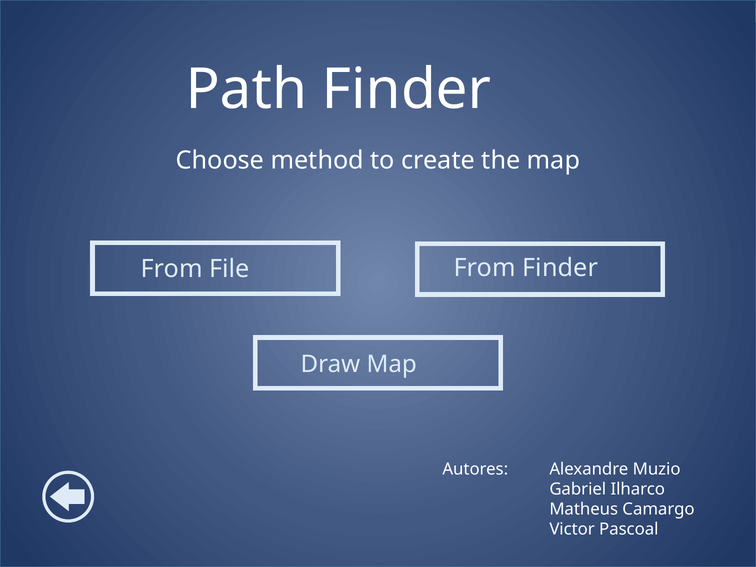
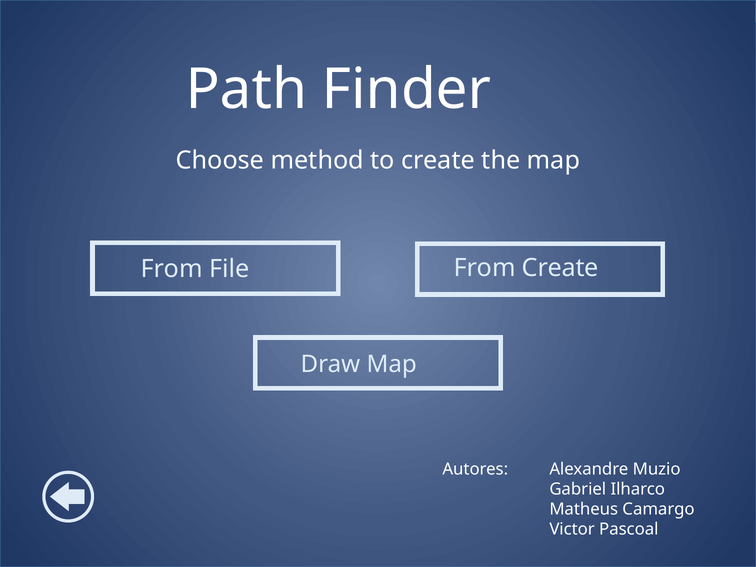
From Finder: Finder -> Create (560, 268)
